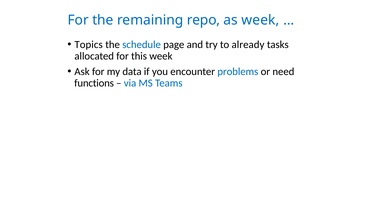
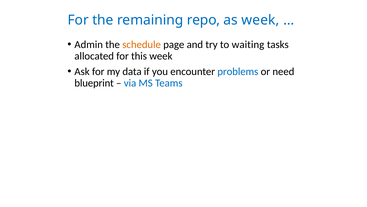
Topics: Topics -> Admin (89, 44)
schedule colour: blue -> orange (142, 44)
already: already -> waiting (248, 44)
functions: functions -> blueprint (94, 83)
